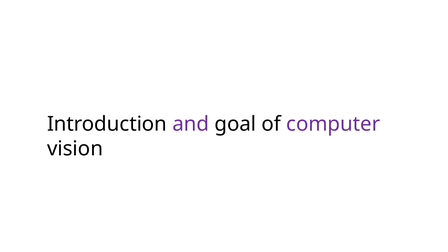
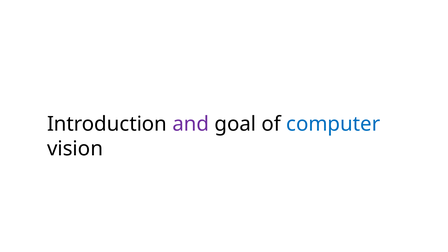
computer colour: purple -> blue (333, 124)
